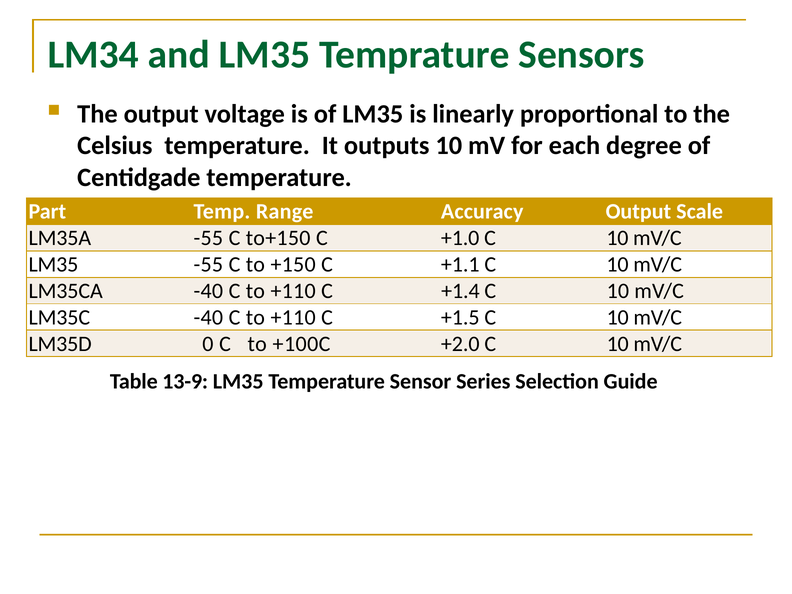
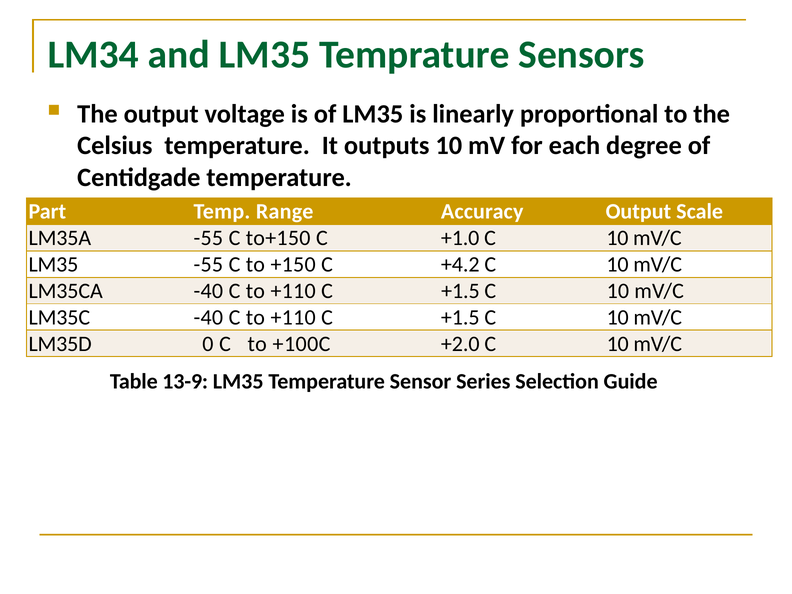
+1.1: +1.1 -> +4.2 (460, 265)
+1.4: +1.4 -> +1.5 (460, 291)
